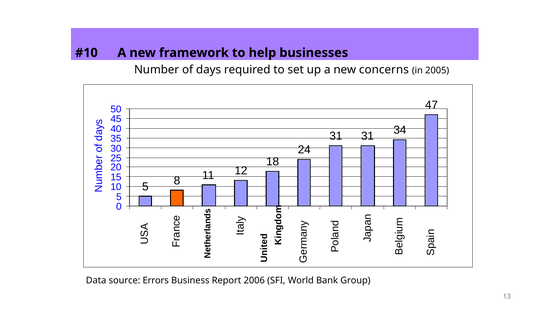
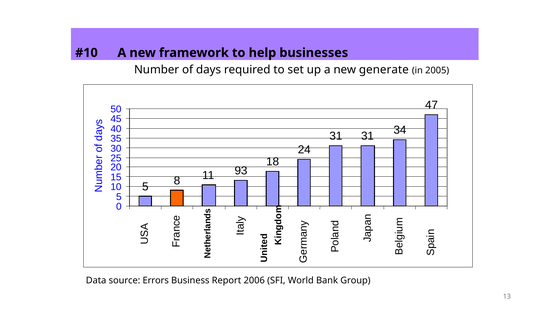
concerns: concerns -> generate (384, 70)
12: 12 -> 93 (241, 171)
